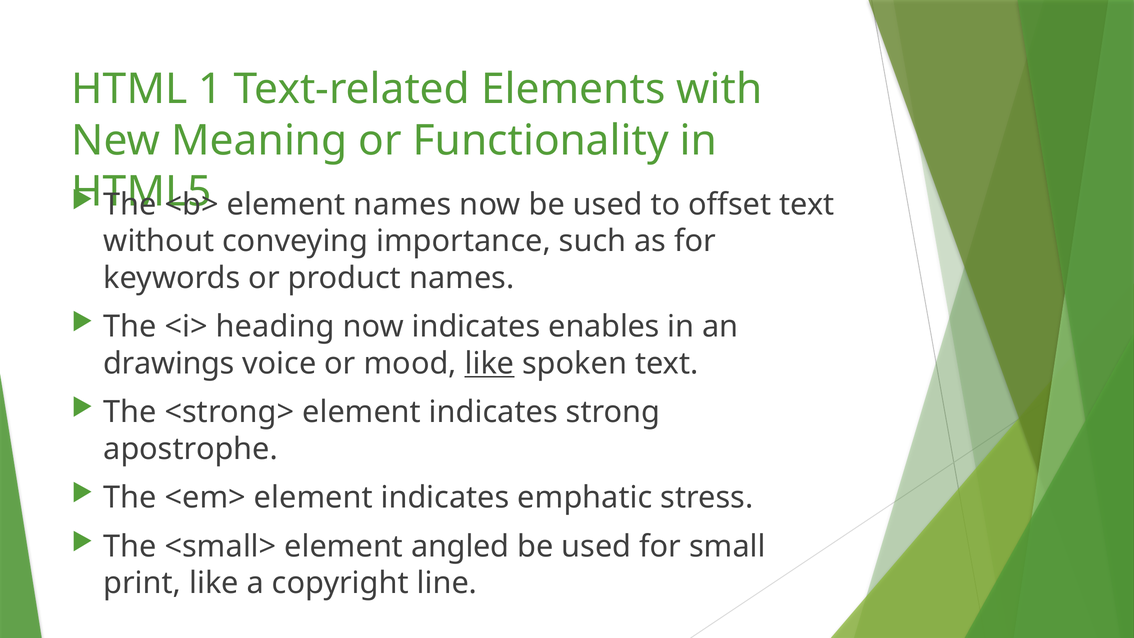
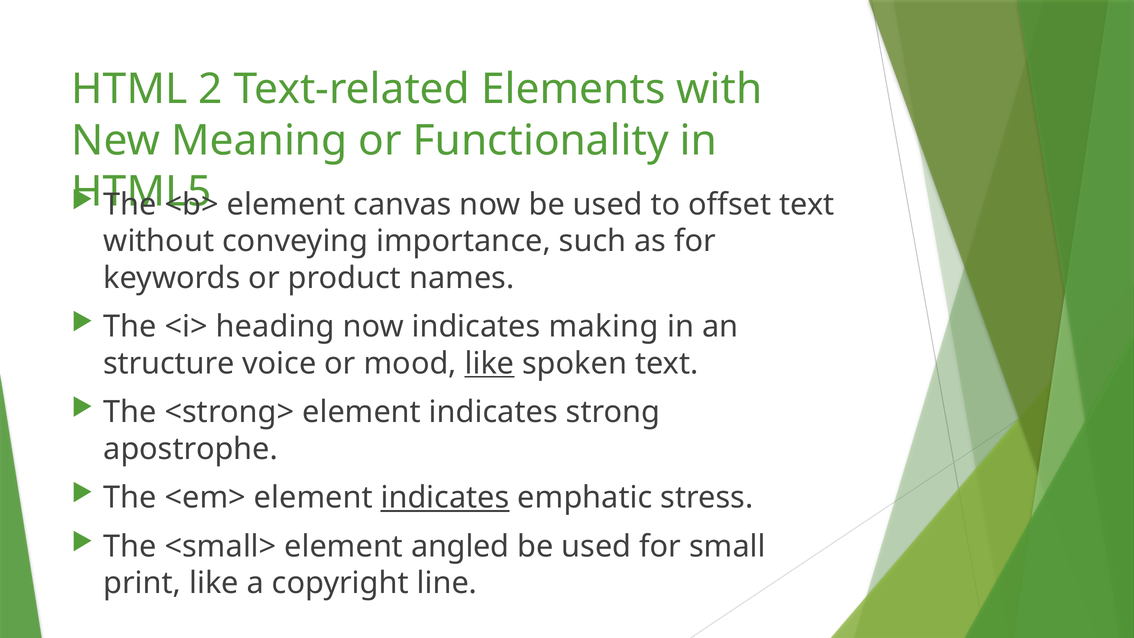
1: 1 -> 2 (211, 89)
element names: names -> canvas (403, 204)
enables: enables -> making (604, 327)
drawings: drawings -> structure (169, 364)
indicates underline: none -> present (445, 498)
